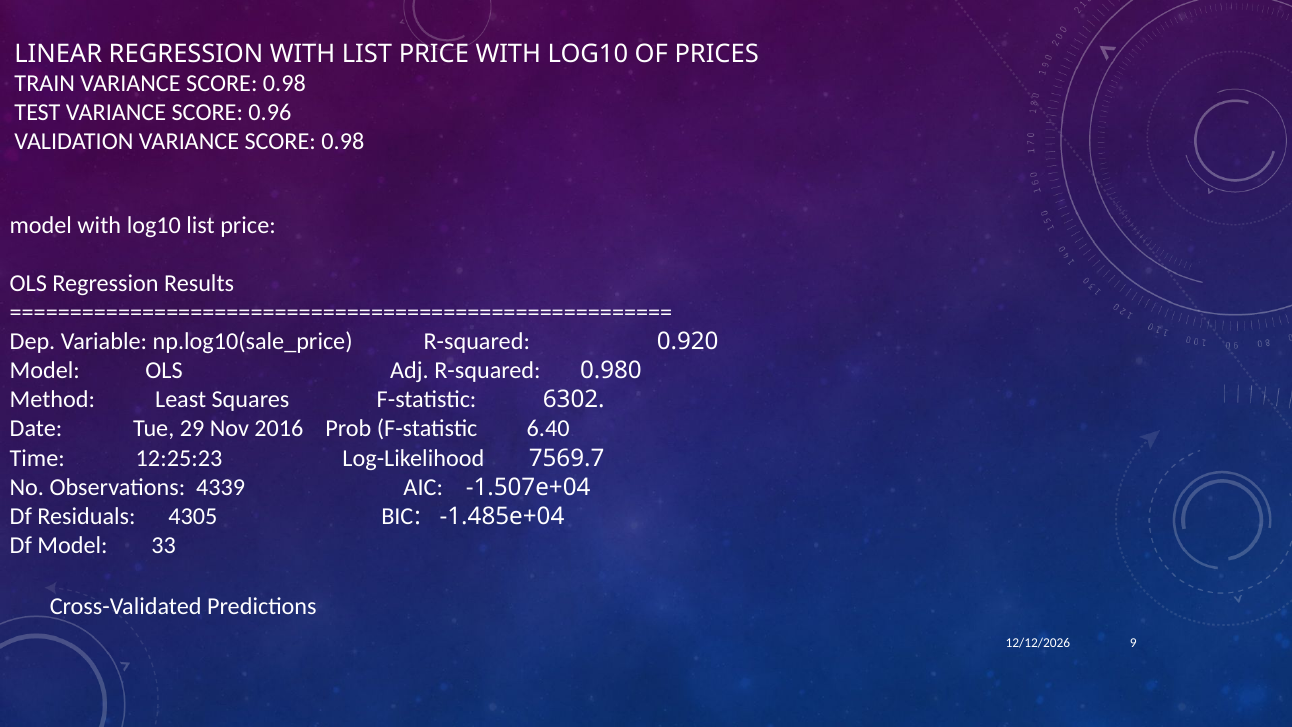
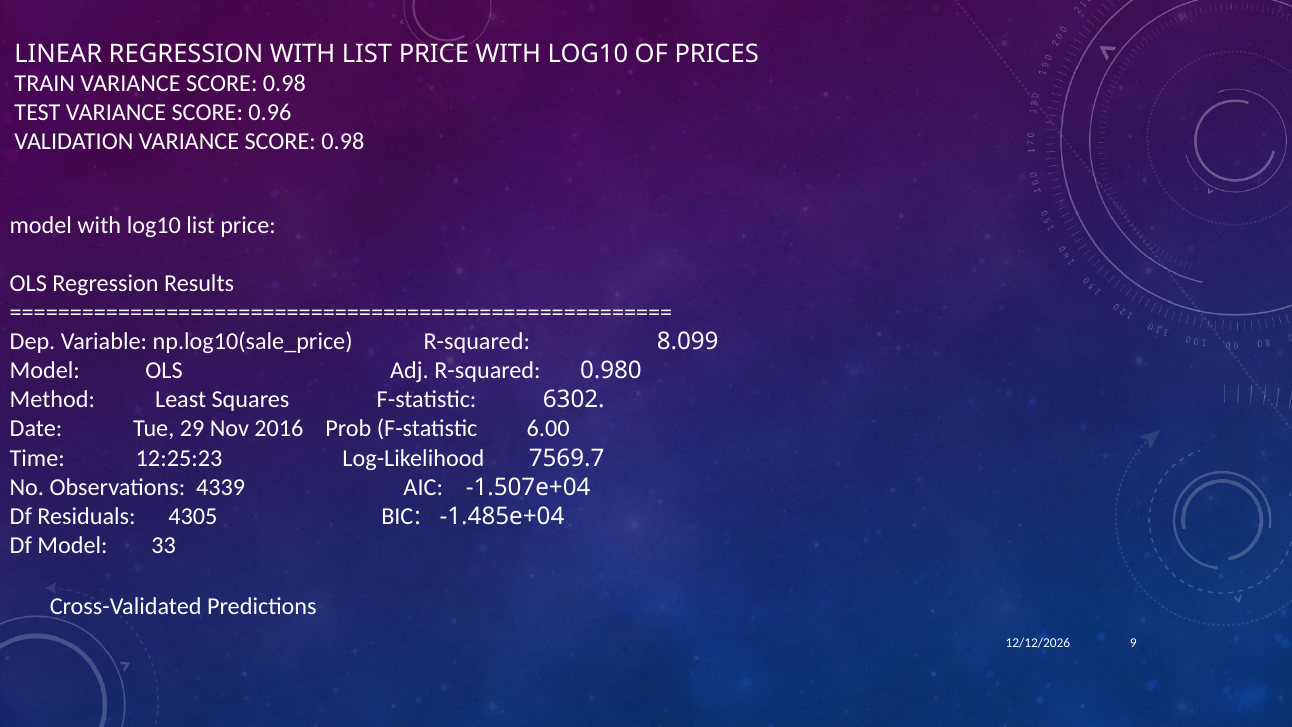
0.920: 0.920 -> 8.099 (688, 342)
6.40: 6.40 -> 6.00 (548, 429)
